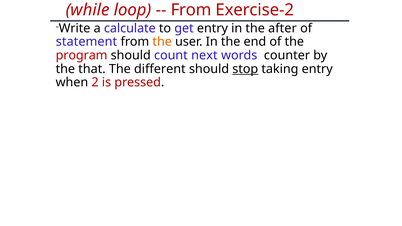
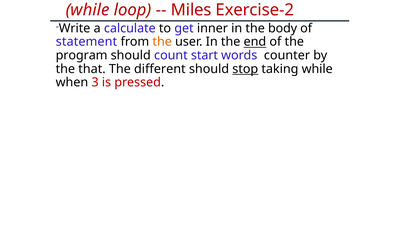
From: From -> Miles (191, 10)
get entry: entry -> inner (212, 28)
after: after -> body (283, 28)
end underline: none -> present (255, 42)
program colour: red -> black (82, 55)
next: next -> start (204, 55)
taking entry: entry -> while (317, 69)
2: 2 -> 3 (95, 83)
